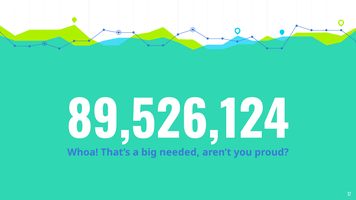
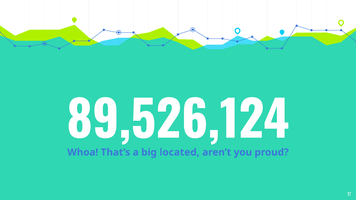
needed: needed -> located (179, 152)
